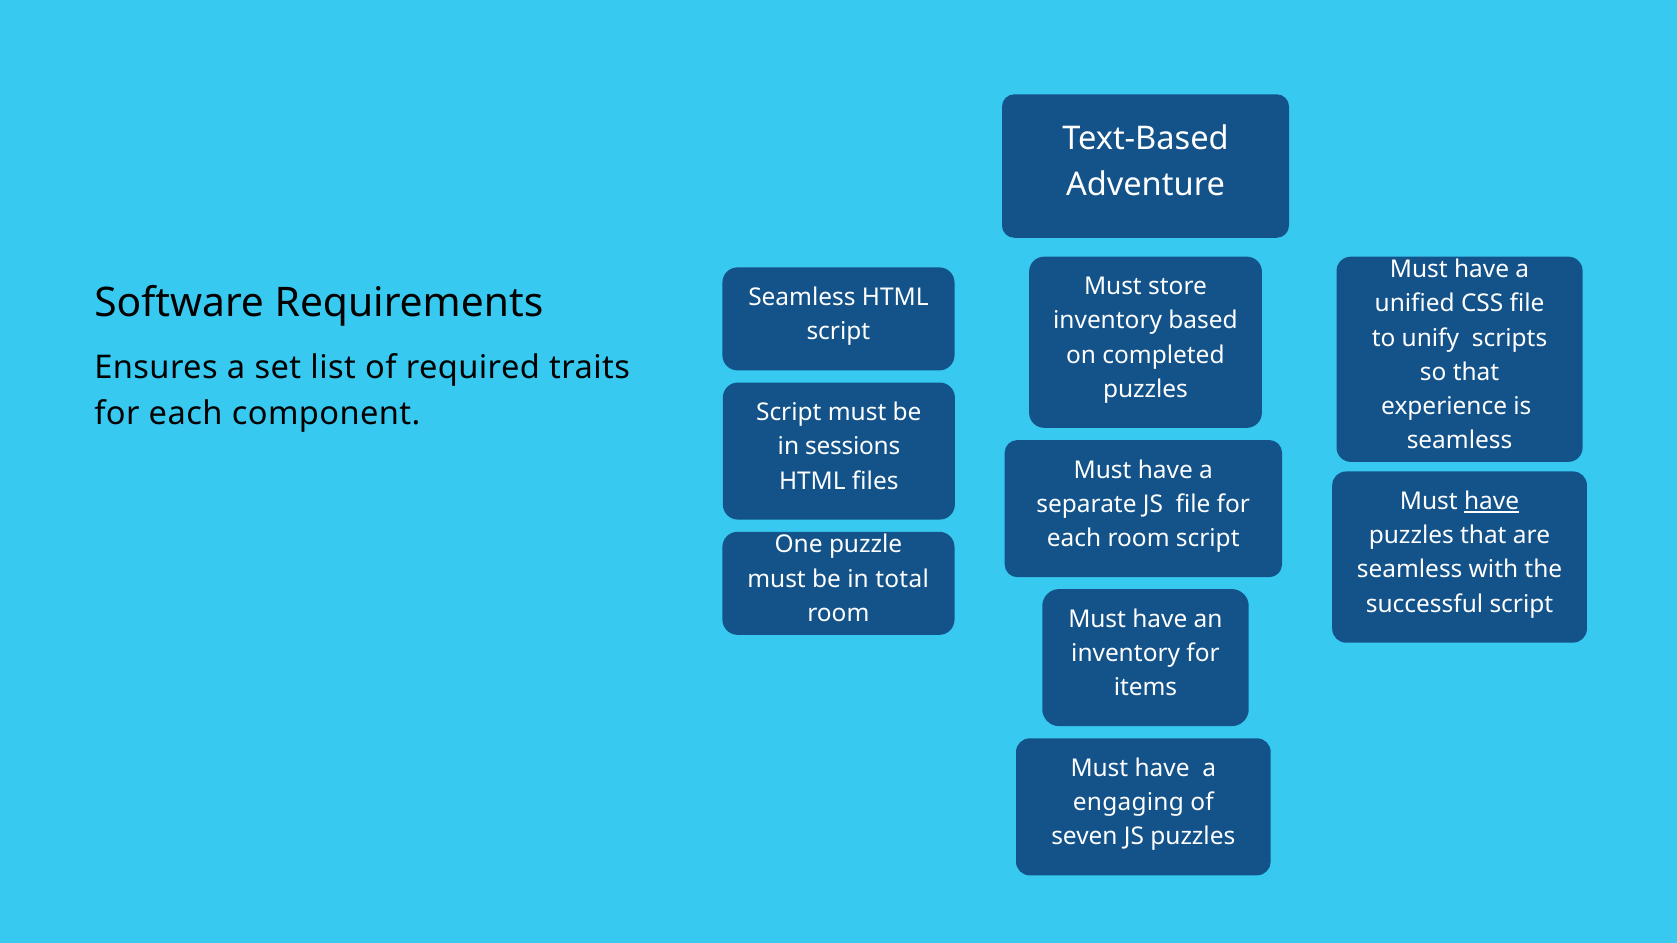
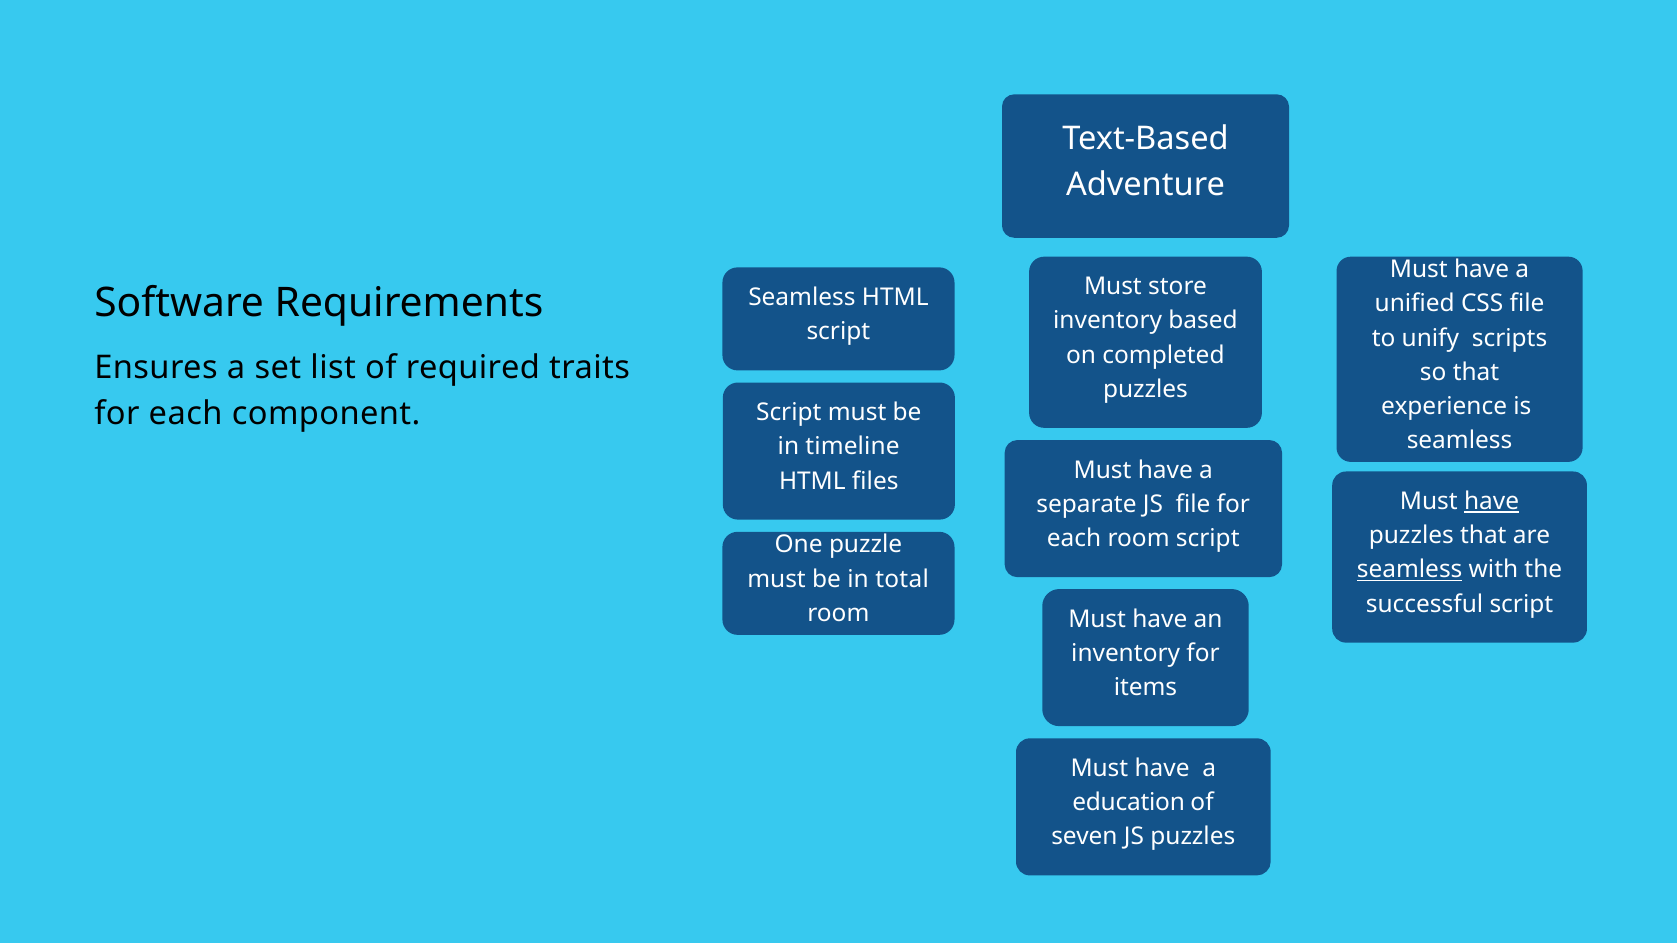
sessions: sessions -> timeline (853, 447)
seamless underline: none -> present (1410, 570)
engaging: engaging -> education (1129, 803)
